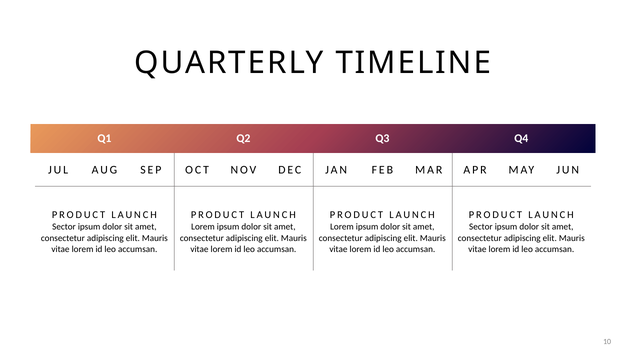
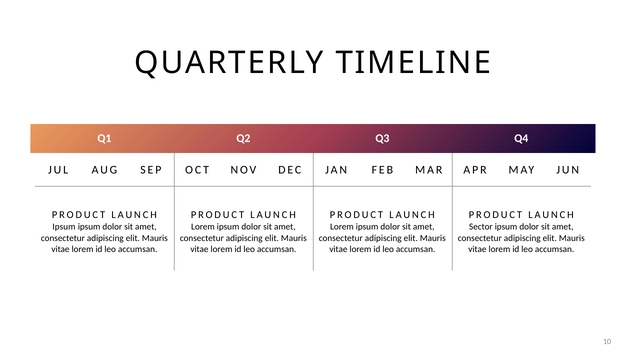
Sector: Sector -> Ipsum (64, 227)
